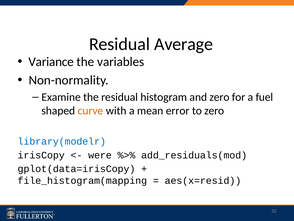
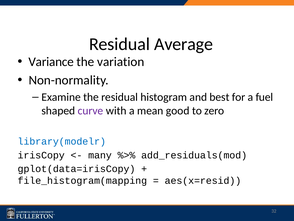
variables: variables -> variation (121, 62)
and zero: zero -> best (220, 97)
curve colour: orange -> purple (90, 111)
error: error -> good (178, 111)
were: were -> many (100, 155)
